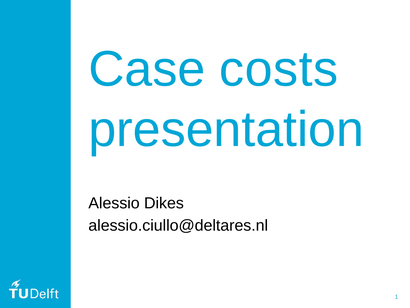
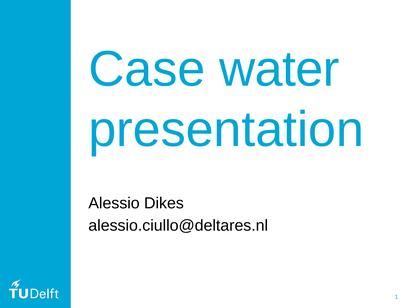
costs: costs -> water (279, 69)
